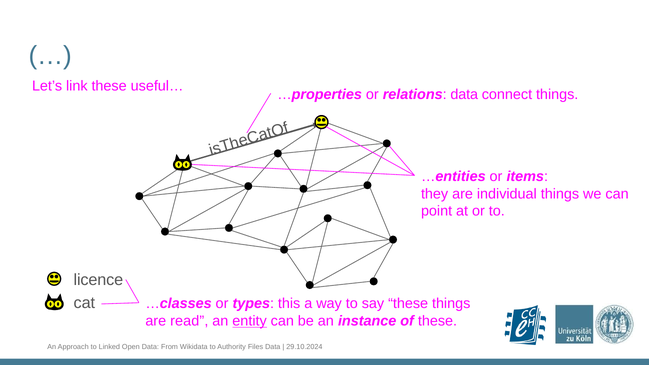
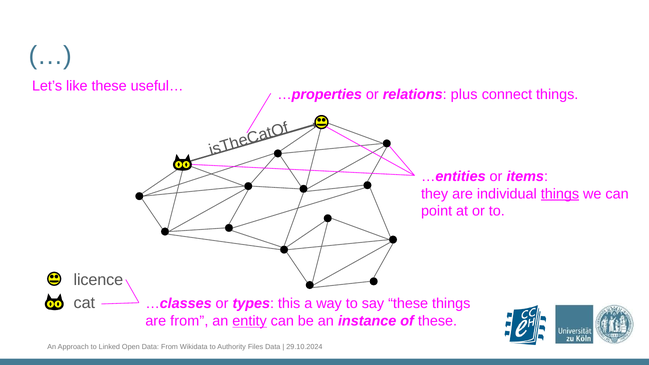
link: link -> like (77, 86)
relations data: data -> plus (464, 94)
things underline: none -> present (560, 194)
are read: read -> from (189, 321)
